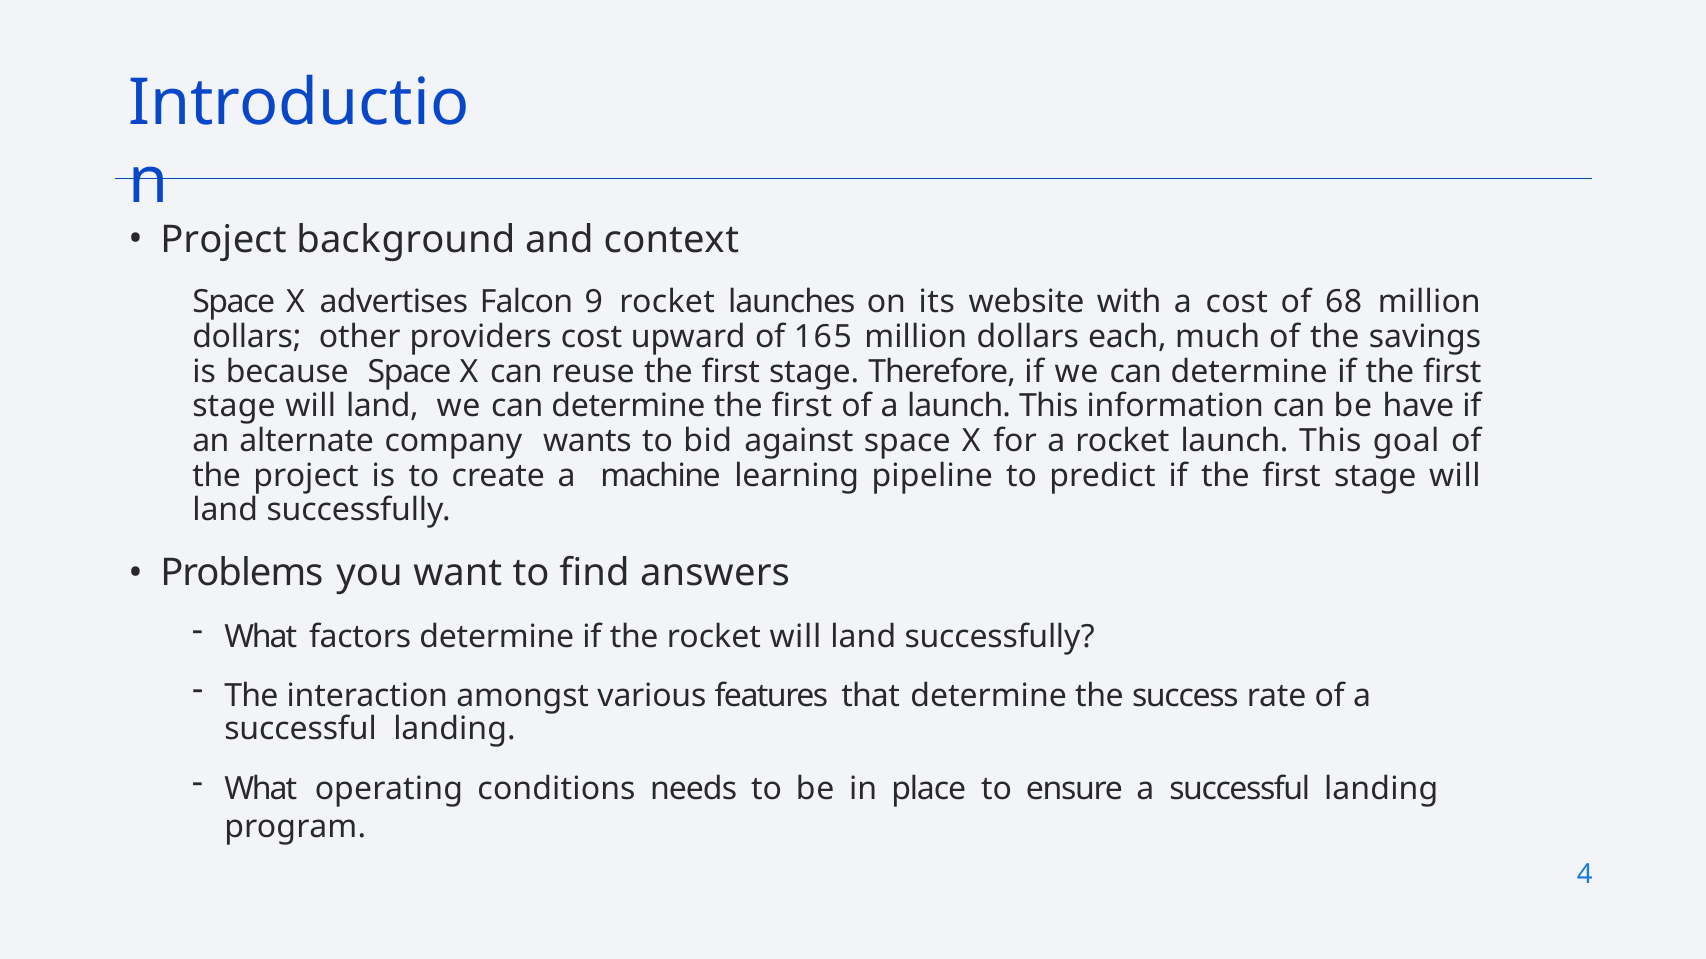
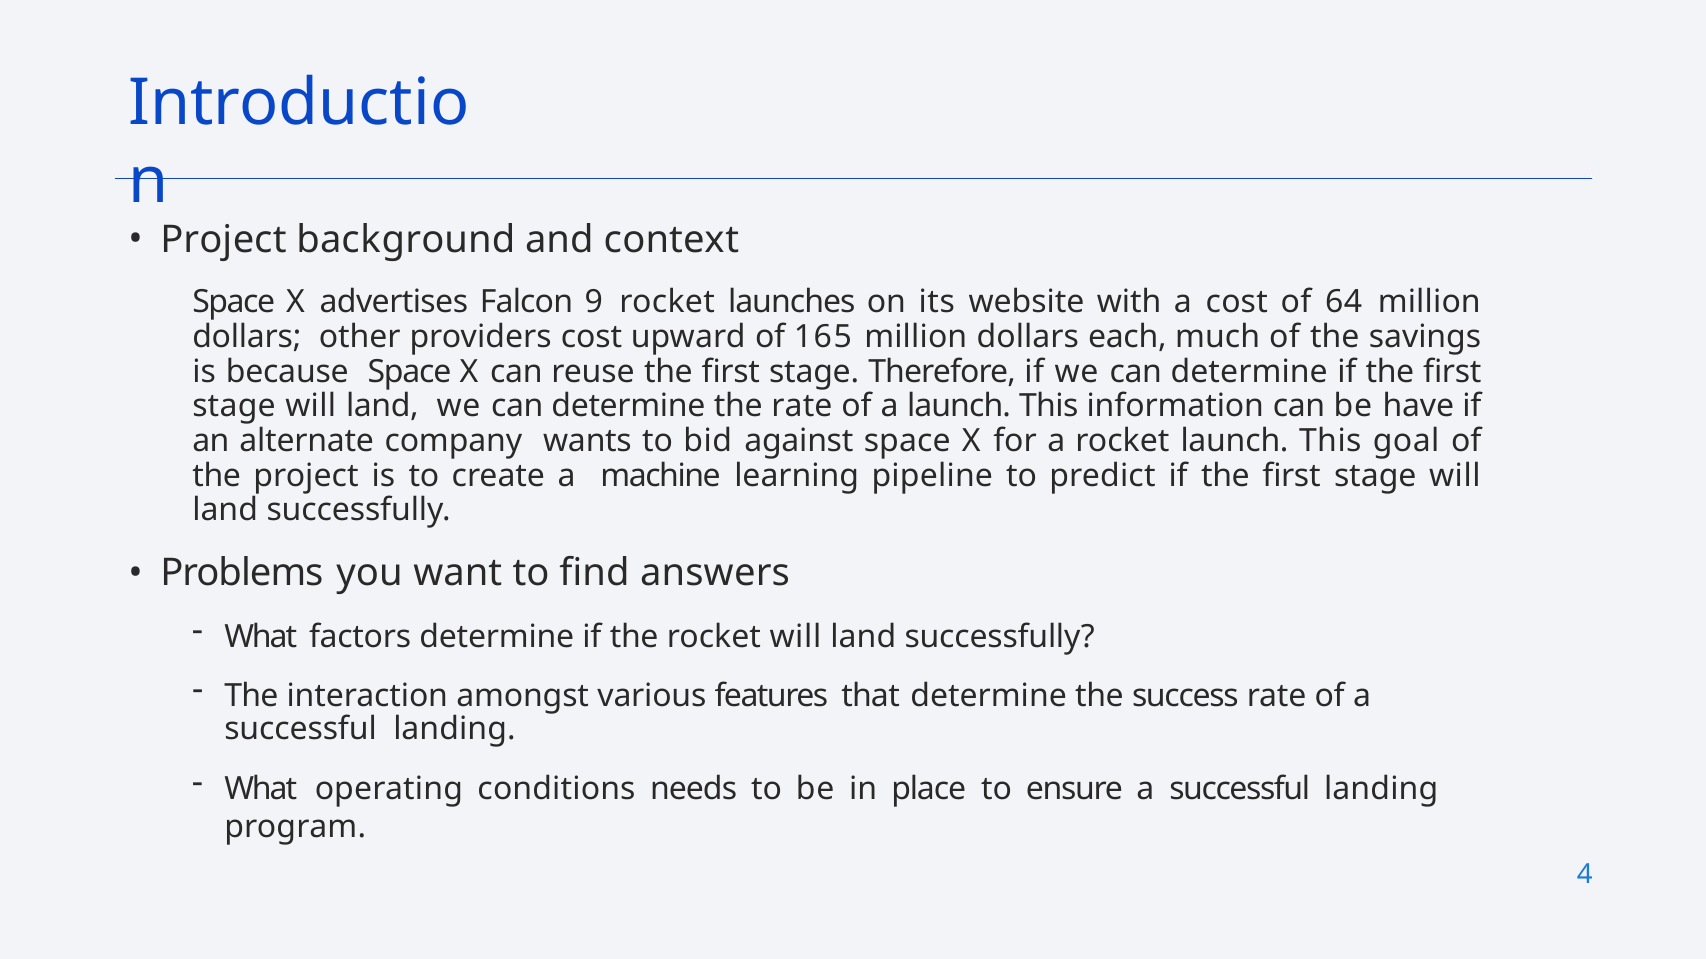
68: 68 -> 64 (1344, 303)
determine the first: first -> rate (802, 406)
